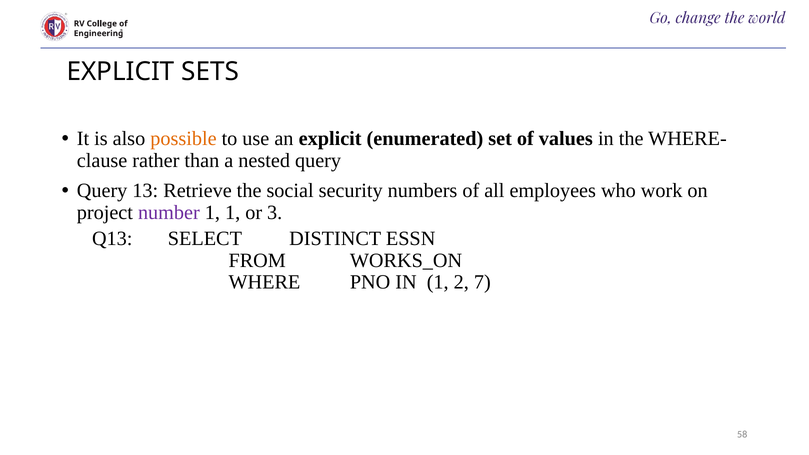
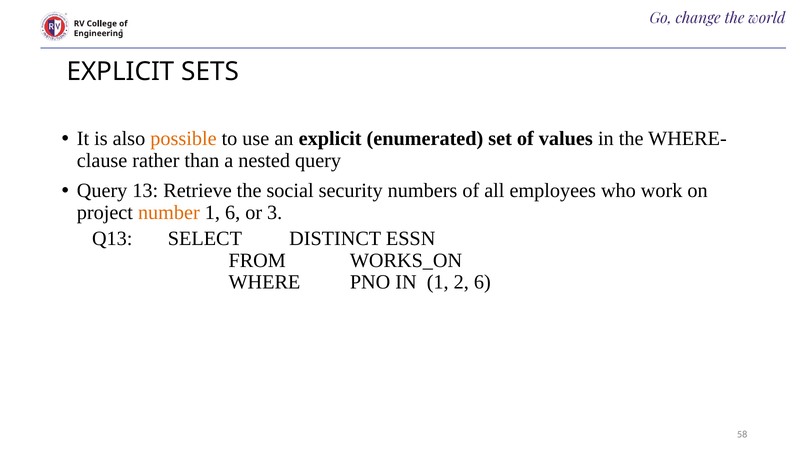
number colour: purple -> orange (169, 213)
1 1: 1 -> 6 (233, 213)
2 7: 7 -> 6 (482, 282)
